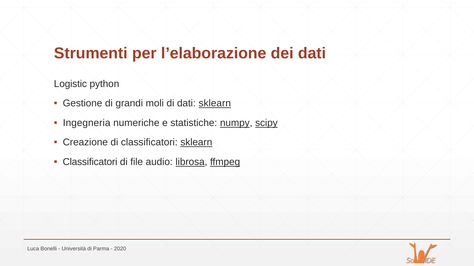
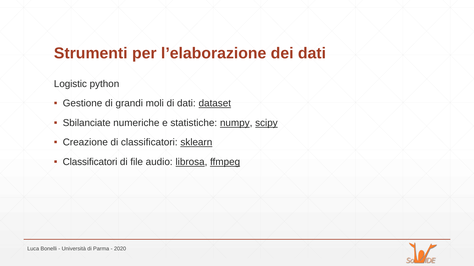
dati sklearn: sklearn -> dataset (215, 104)
Ingegneria: Ingegneria -> Sbilanciate (87, 123)
